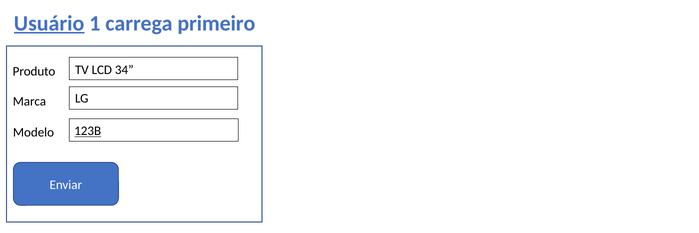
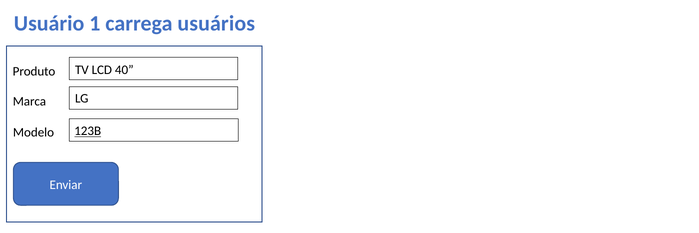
Usuário underline: present -> none (49, 23)
primeiro: primeiro -> usuários (216, 23)
34: 34 -> 40 (124, 70)
